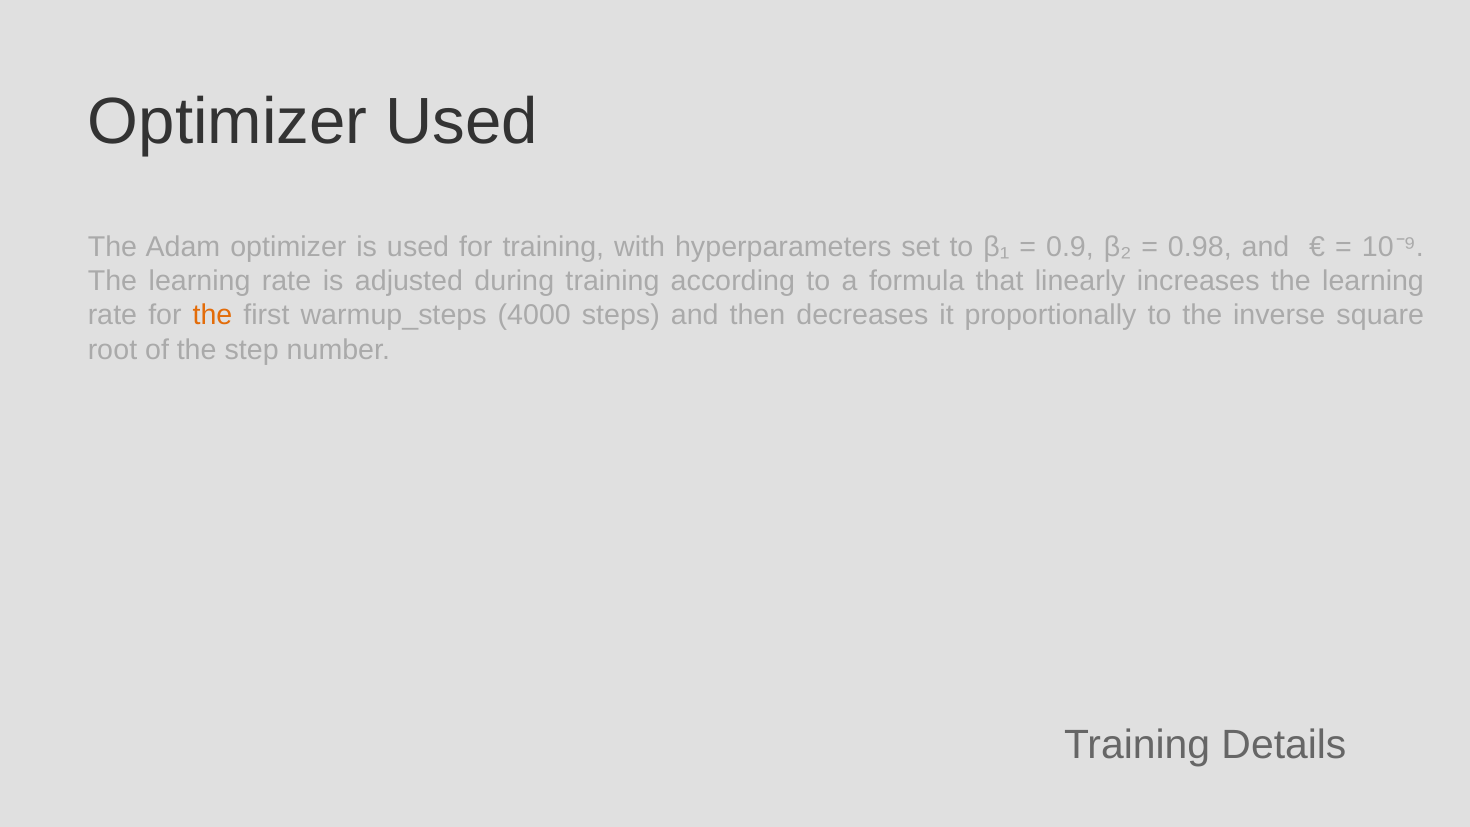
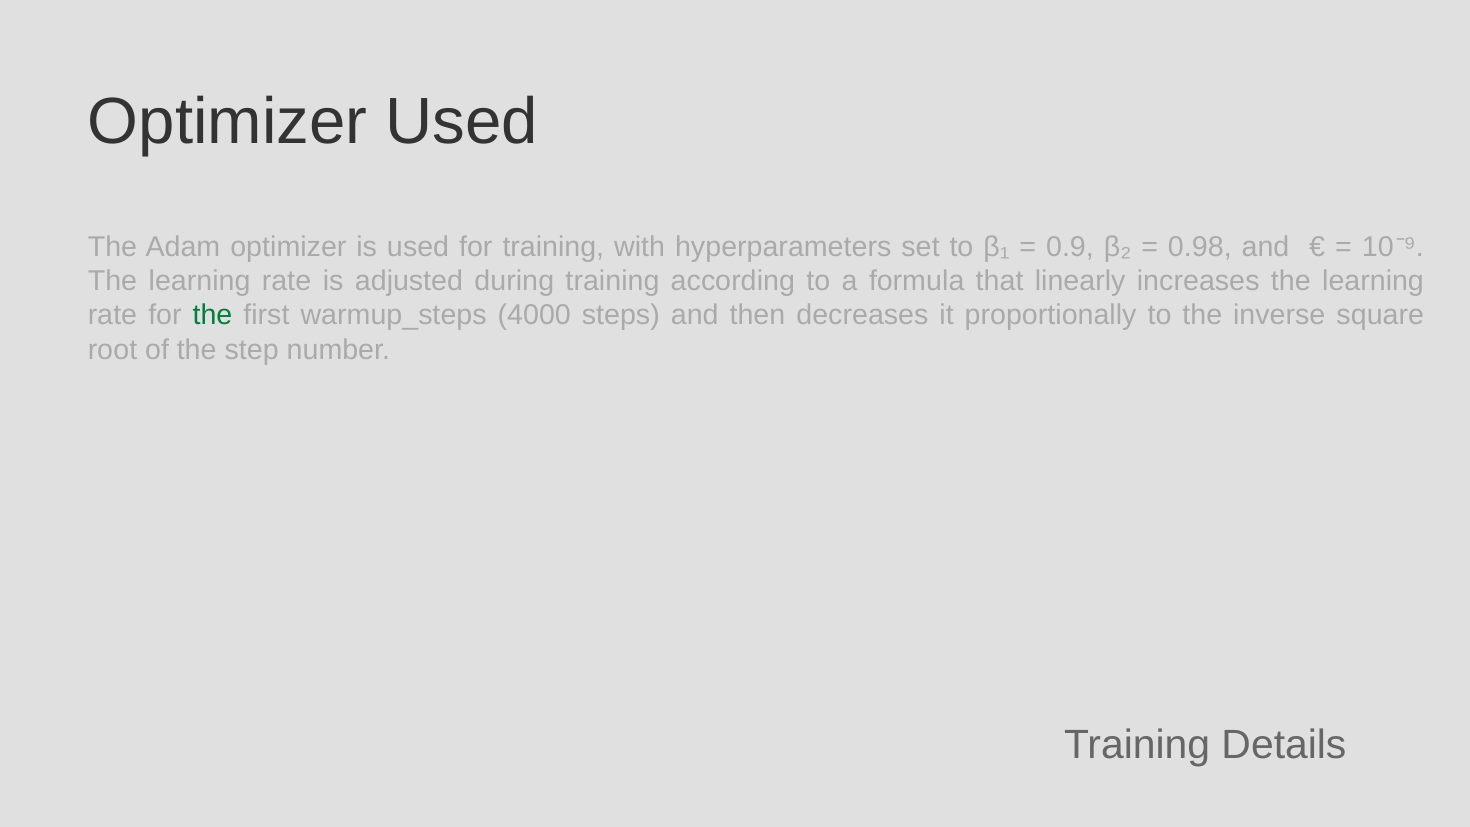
the colour: orange -> green (213, 315)
